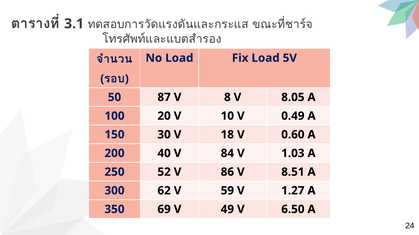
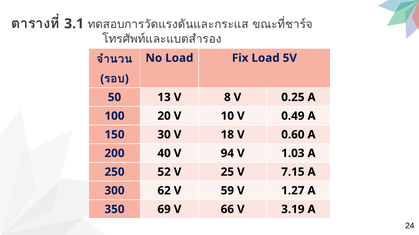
87: 87 -> 13 (164, 98)
8.05: 8.05 -> 0.25 (293, 98)
84: 84 -> 94 (227, 154)
86: 86 -> 25 (227, 172)
8.51: 8.51 -> 7.15 (293, 172)
49: 49 -> 66 (227, 210)
6.50: 6.50 -> 3.19 (293, 210)
